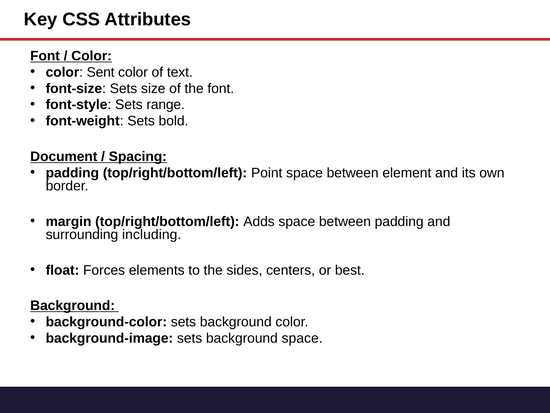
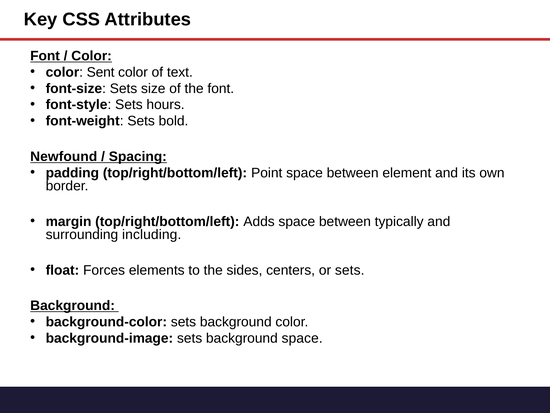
range: range -> hours (166, 105)
Document: Document -> Newfound (64, 156)
between padding: padding -> typically (399, 221)
or best: best -> sets (350, 270)
